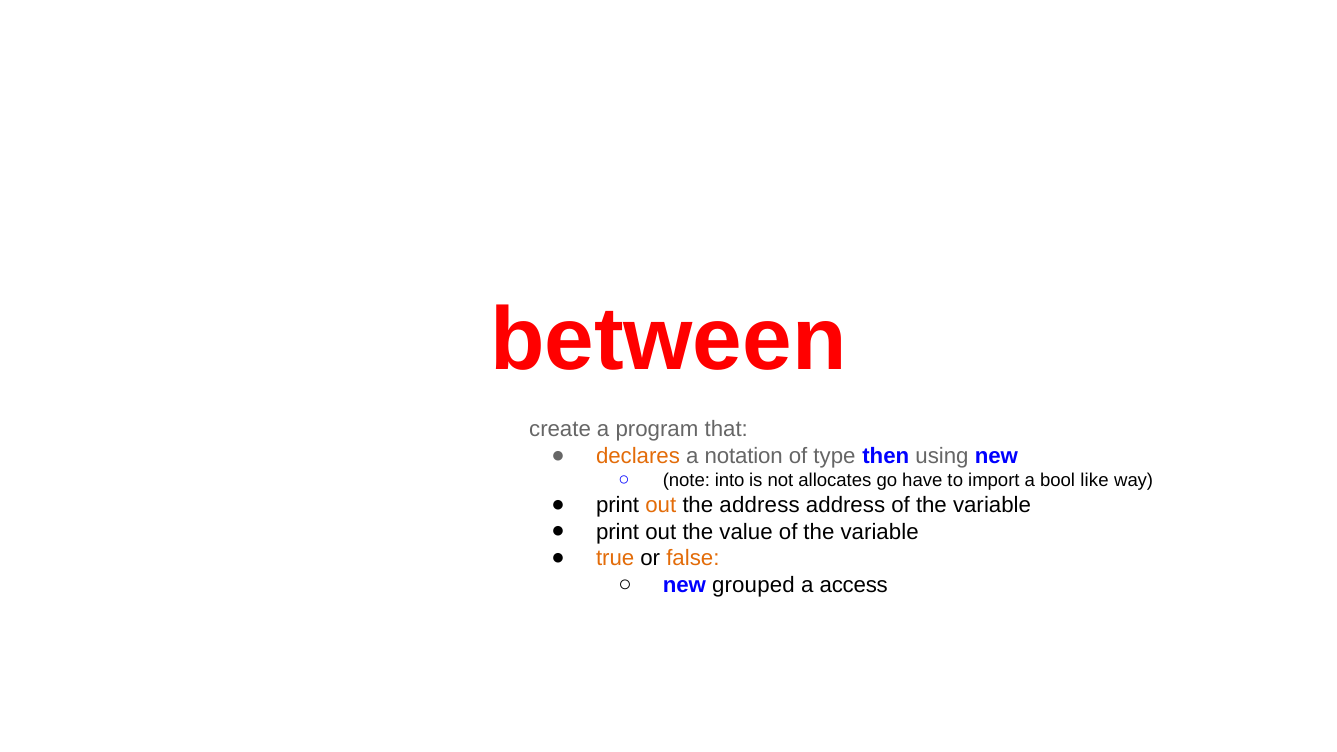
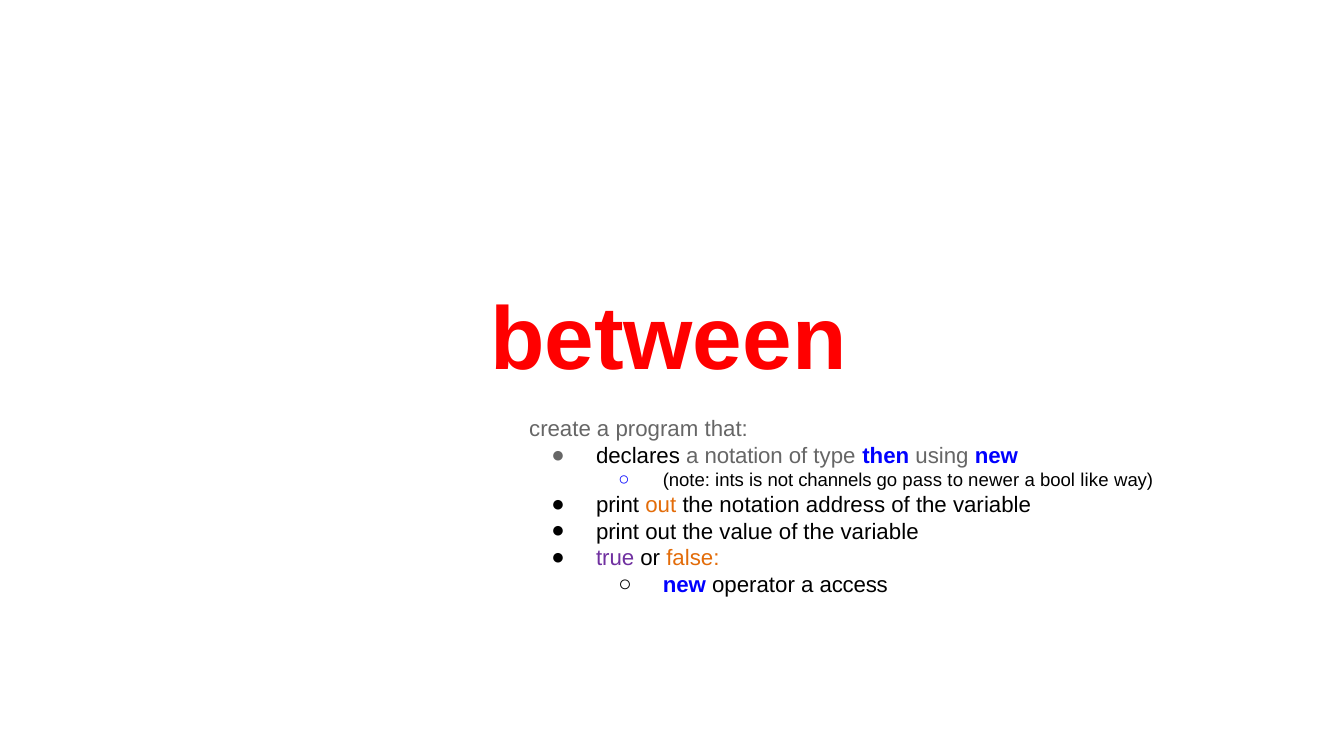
declares colour: orange -> black (638, 456)
into: into -> ints (730, 480)
allocates: allocates -> channels (835, 480)
have: have -> pass (922, 480)
import: import -> newer (994, 480)
the address: address -> notation (760, 505)
true colour: orange -> purple (615, 559)
grouped: grouped -> operator (754, 585)
